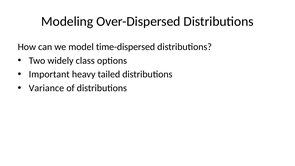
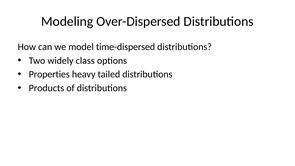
Important: Important -> Properties (49, 74)
Variance: Variance -> Products (46, 88)
